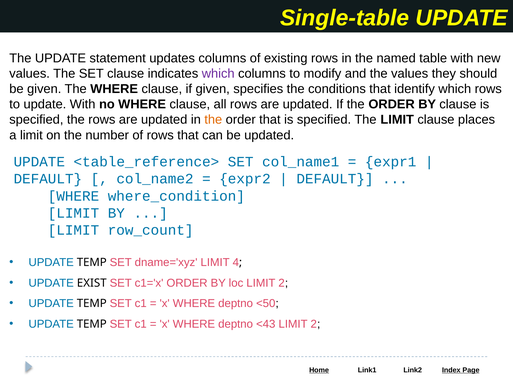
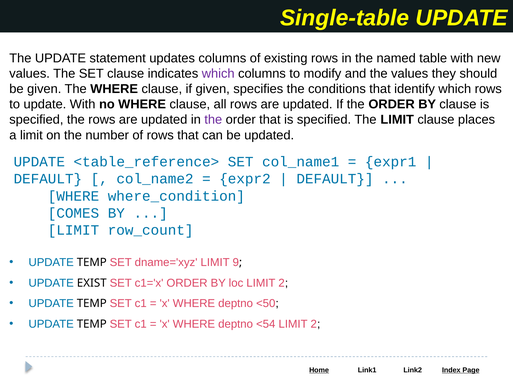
the colour: orange -> purple (213, 120)
LIMIT: LIMIT -> COMES (73, 213)
4: 4 -> 9 (236, 262)
<43: <43 -> <54 (266, 324)
